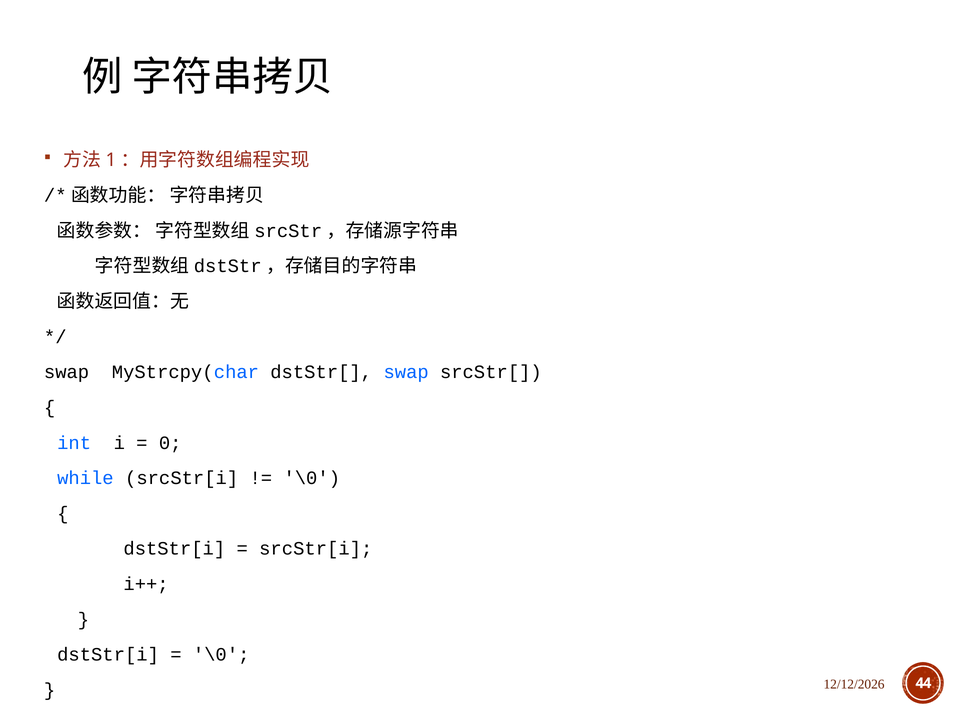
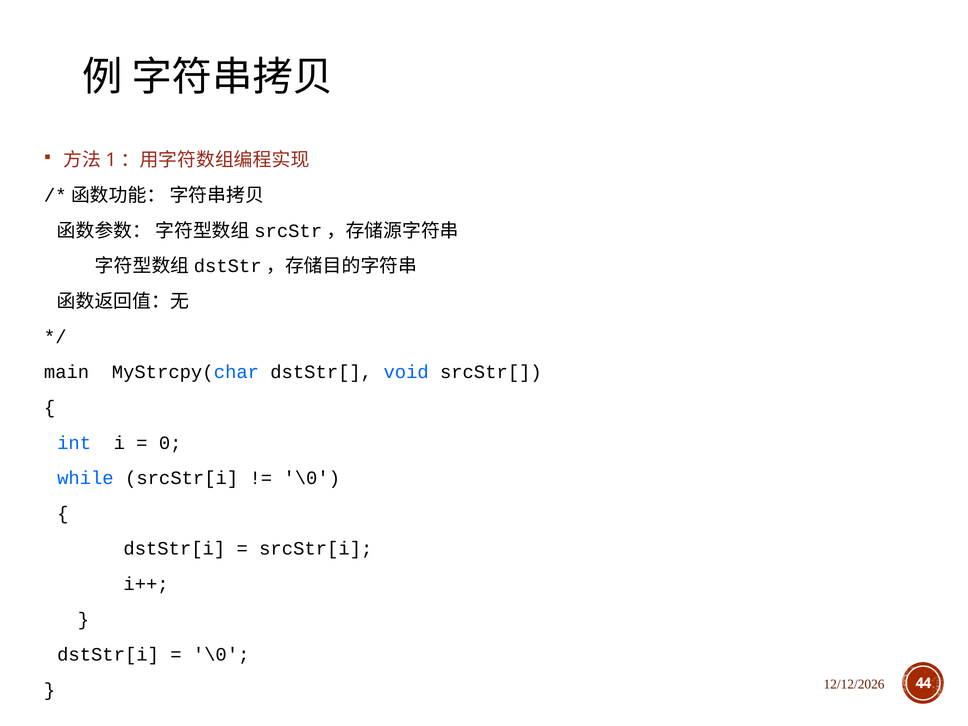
swap: swap -> main (67, 372)
dstStr[ swap: swap -> void (406, 372)
